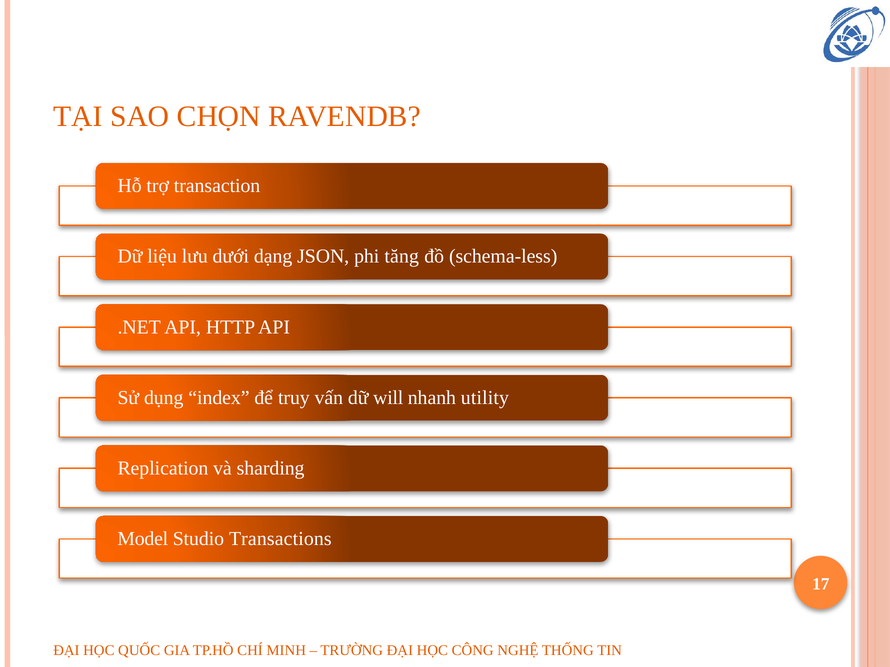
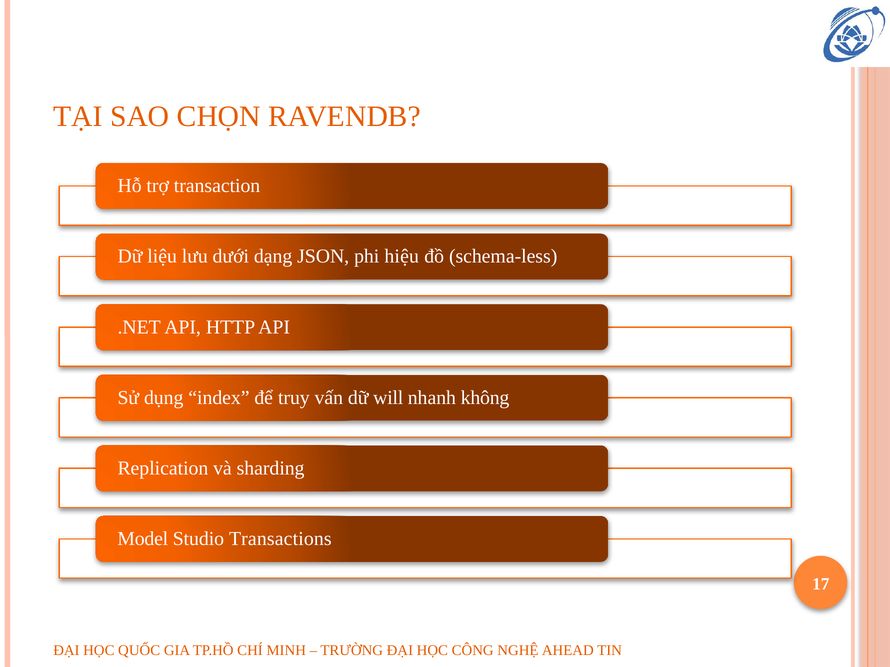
tăng: tăng -> hiệu (402, 257)
utility: utility -> không (485, 398)
THỐNG: THỐNG -> AHEAD (568, 651)
